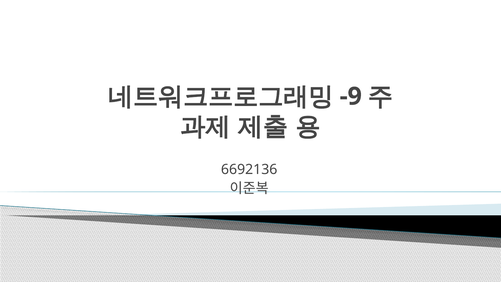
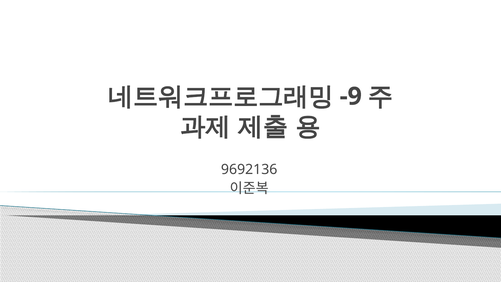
6692136: 6692136 -> 9692136 (249, 169)
